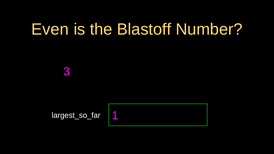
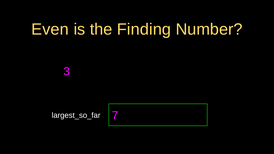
Blastoff: Blastoff -> Finding (144, 29)
1: 1 -> 7 (115, 116)
